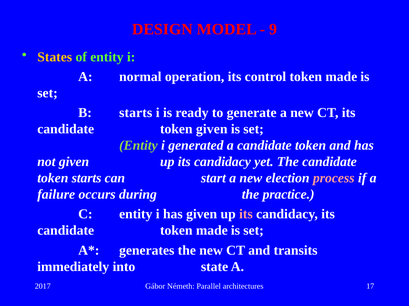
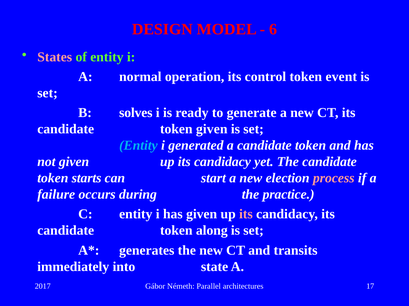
9: 9 -> 6 (273, 29)
States colour: yellow -> pink (55, 57)
control token made: made -> event (341, 77)
B starts: starts -> solves (136, 113)
Entity colour: light green -> light blue (138, 146)
candidate token made: made -> along (212, 231)
